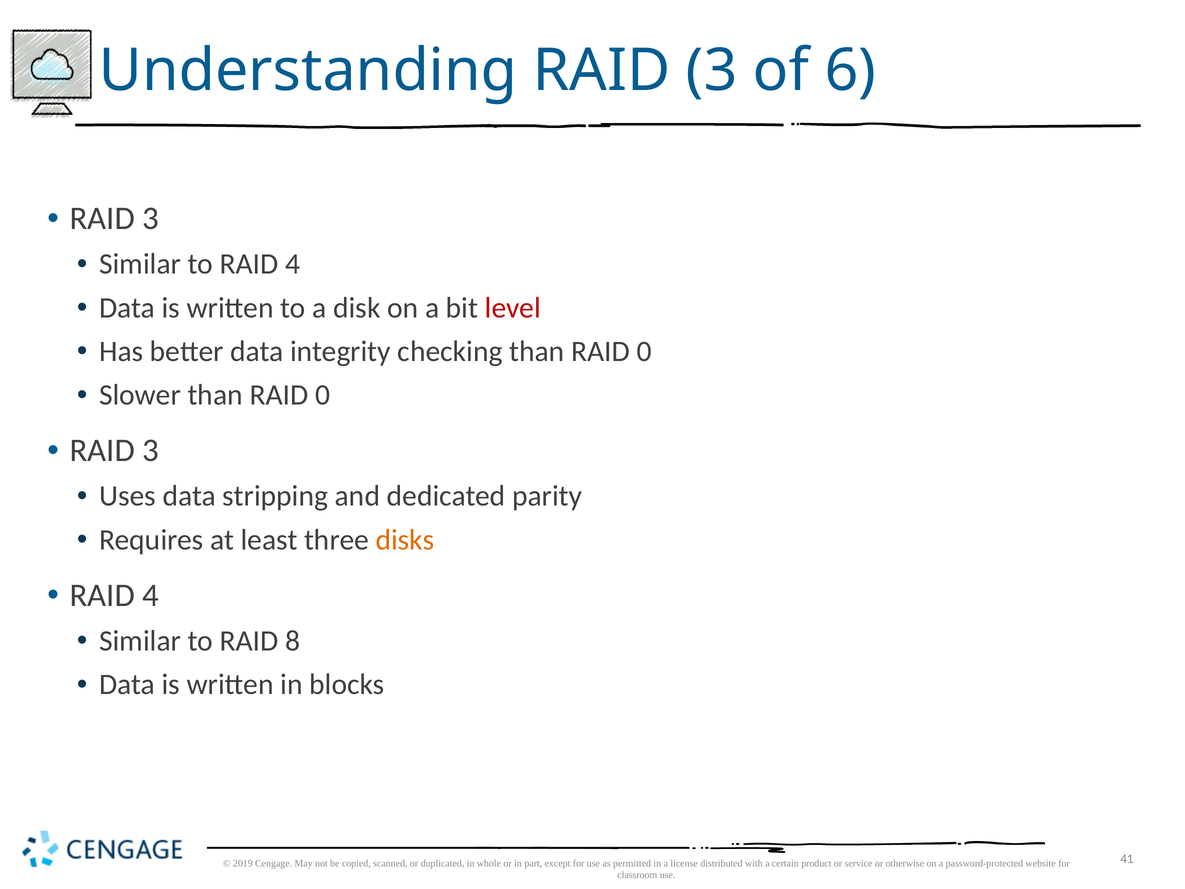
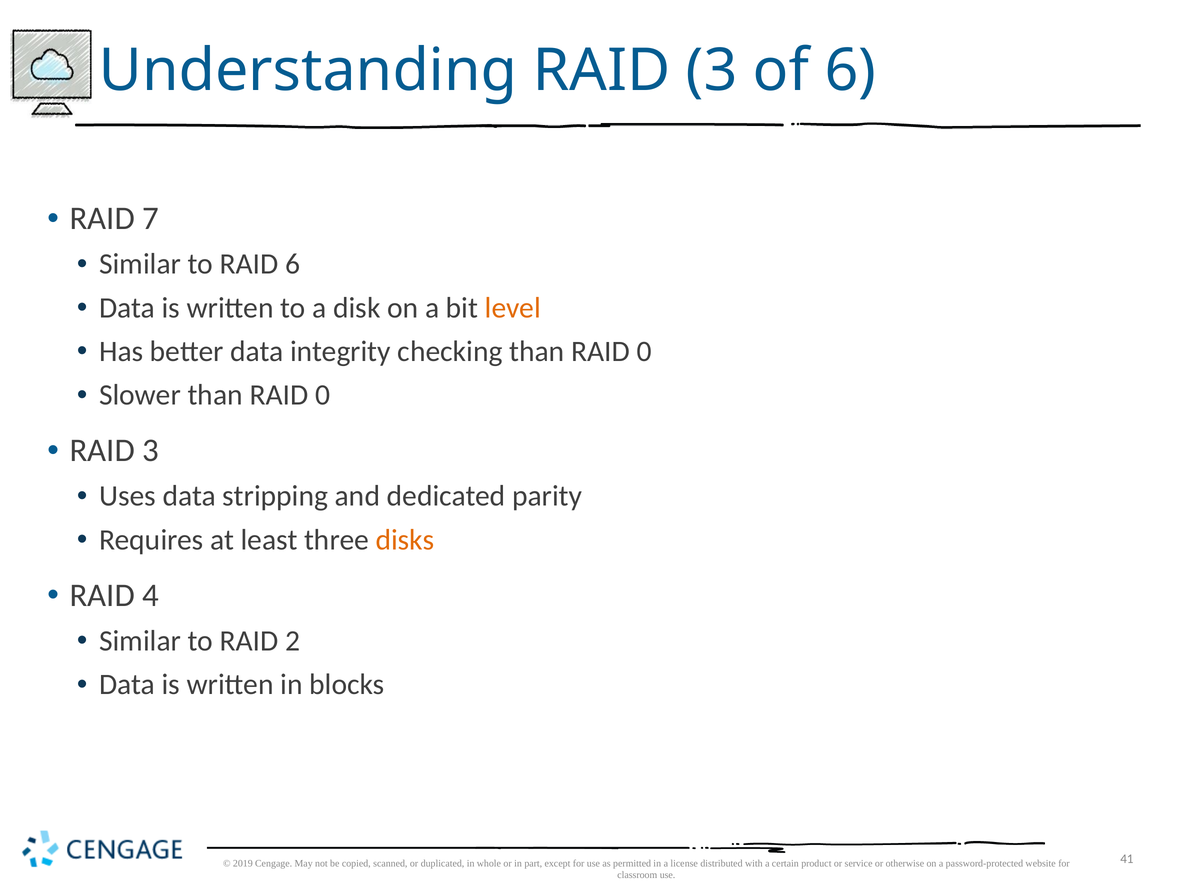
3: 3 -> 7 (151, 219)
to RAID 4: 4 -> 6 (293, 264)
level colour: red -> orange (513, 308)
8: 8 -> 2 (293, 641)
